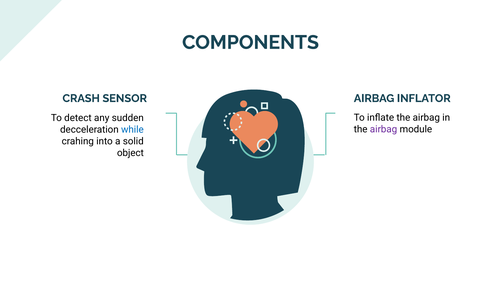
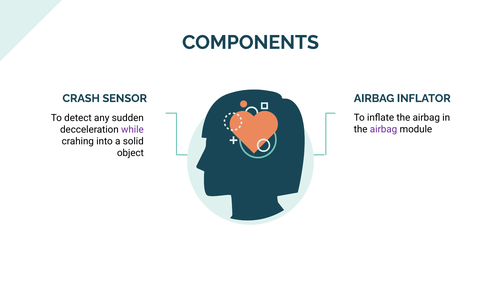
while colour: blue -> purple (132, 129)
